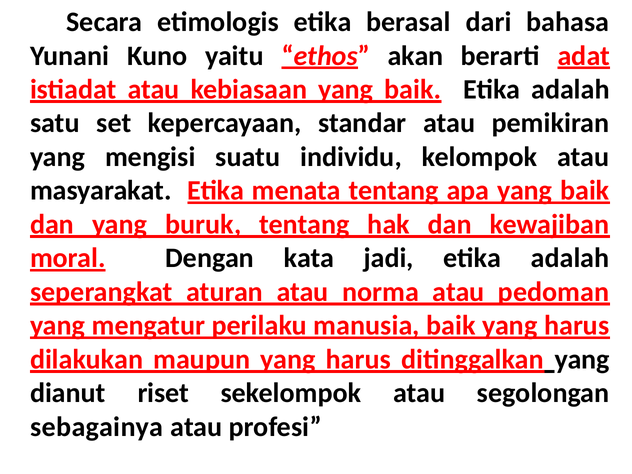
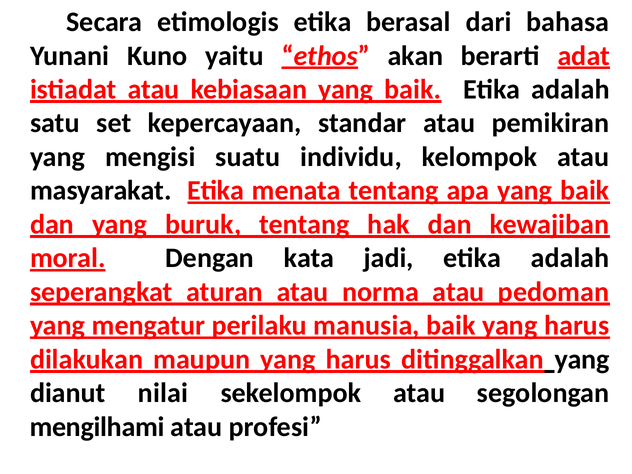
riset: riset -> nilai (163, 393)
sebagainya: sebagainya -> mengilhami (97, 427)
